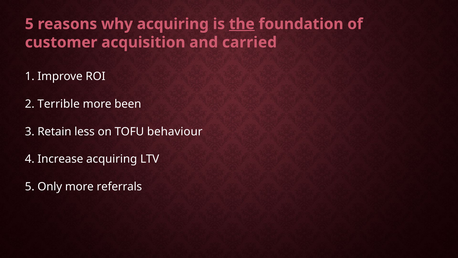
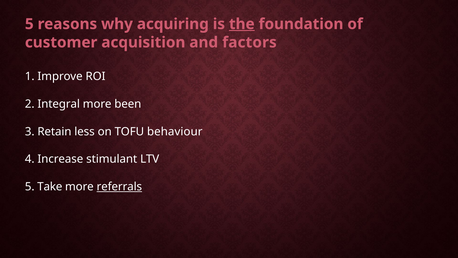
carried: carried -> factors (249, 42)
Terrible: Terrible -> Integral (59, 104)
Increase acquiring: acquiring -> stimulant (112, 159)
Only: Only -> Take (50, 186)
referrals underline: none -> present (119, 186)
